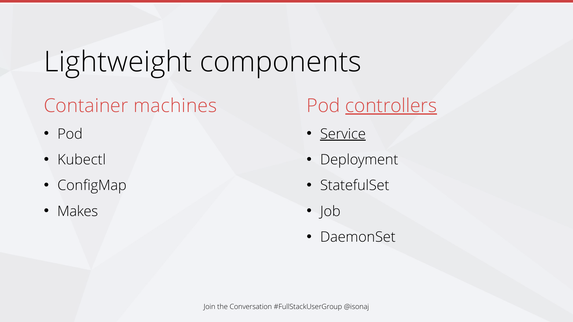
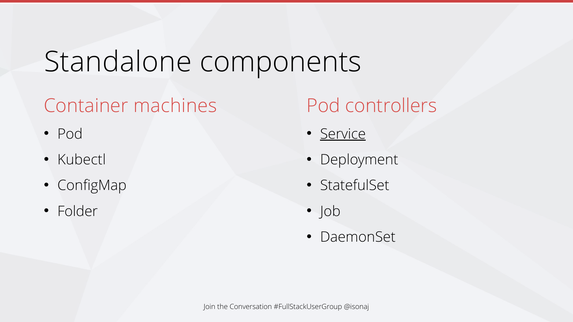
Lightweight: Lightweight -> Standalone (118, 62)
controllers underline: present -> none (391, 106)
Makes: Makes -> Folder (78, 212)
